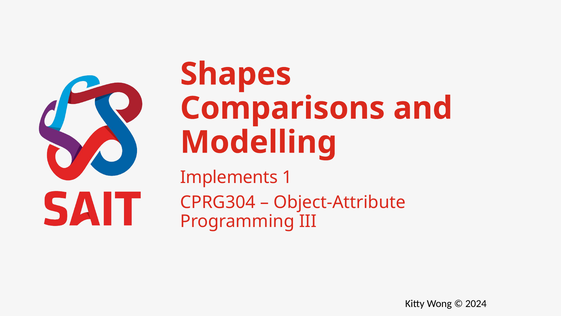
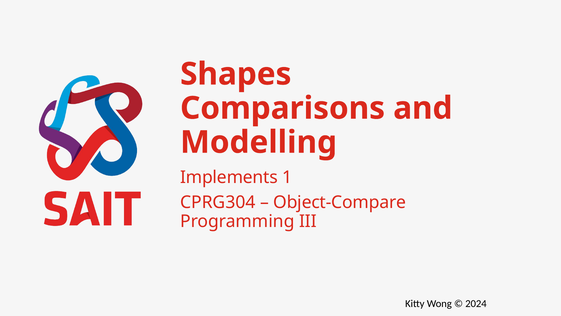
Object-Attribute: Object-Attribute -> Object-Compare (340, 202)
